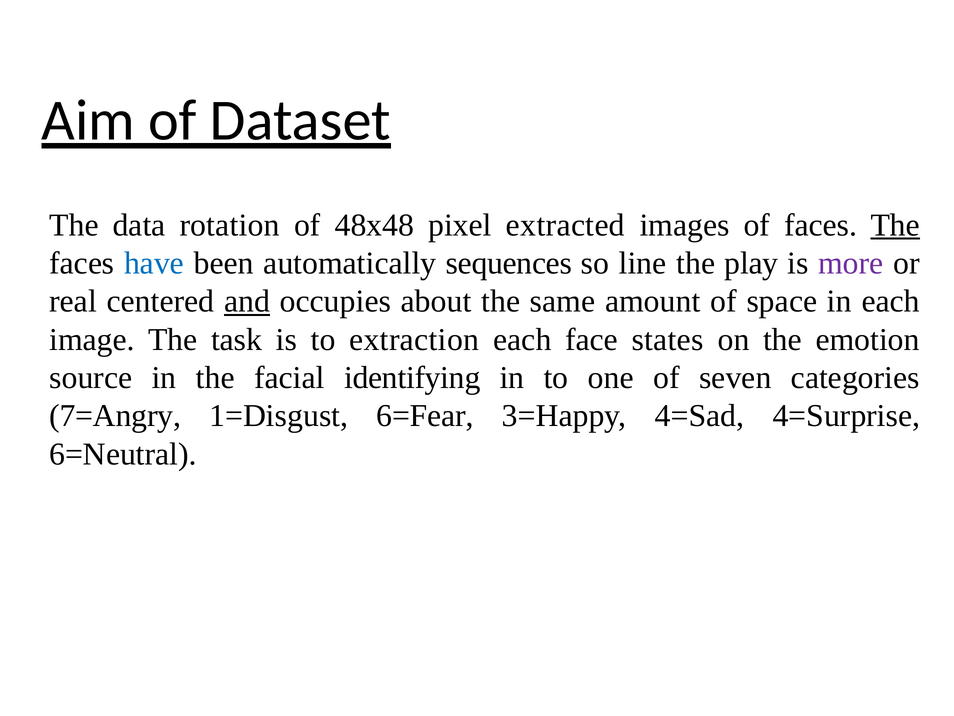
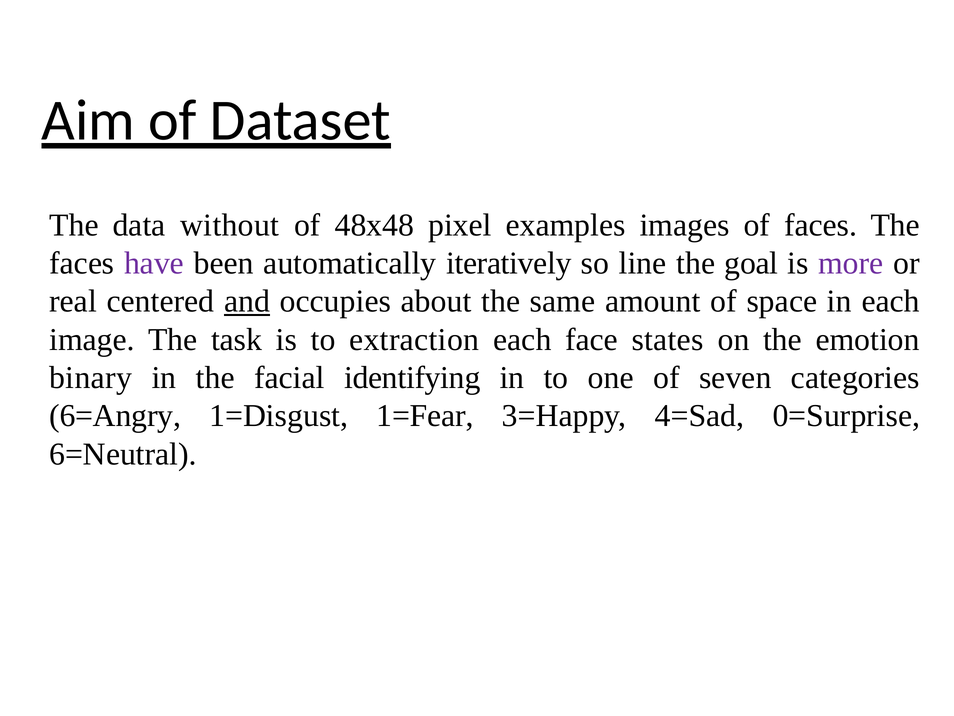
rotation: rotation -> without (230, 225)
extracted: extracted -> examples (566, 225)
The underline: present -> none (895, 225)
have colour: blue -> purple (154, 263)
sequences: sequences -> iteratively (509, 263)
play: play -> goal (751, 263)
source: source -> binary (91, 377)
7=Angry: 7=Angry -> 6=Angry (115, 416)
6=Fear: 6=Fear -> 1=Fear (425, 416)
4=Surprise: 4=Surprise -> 0=Surprise (846, 416)
